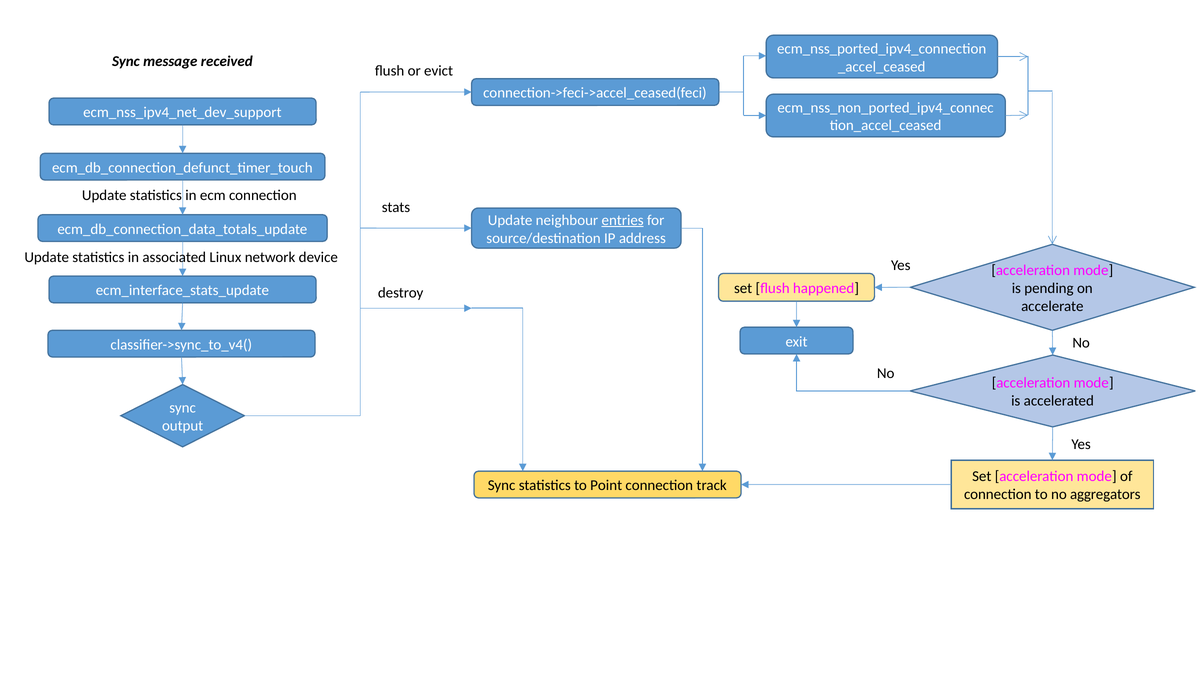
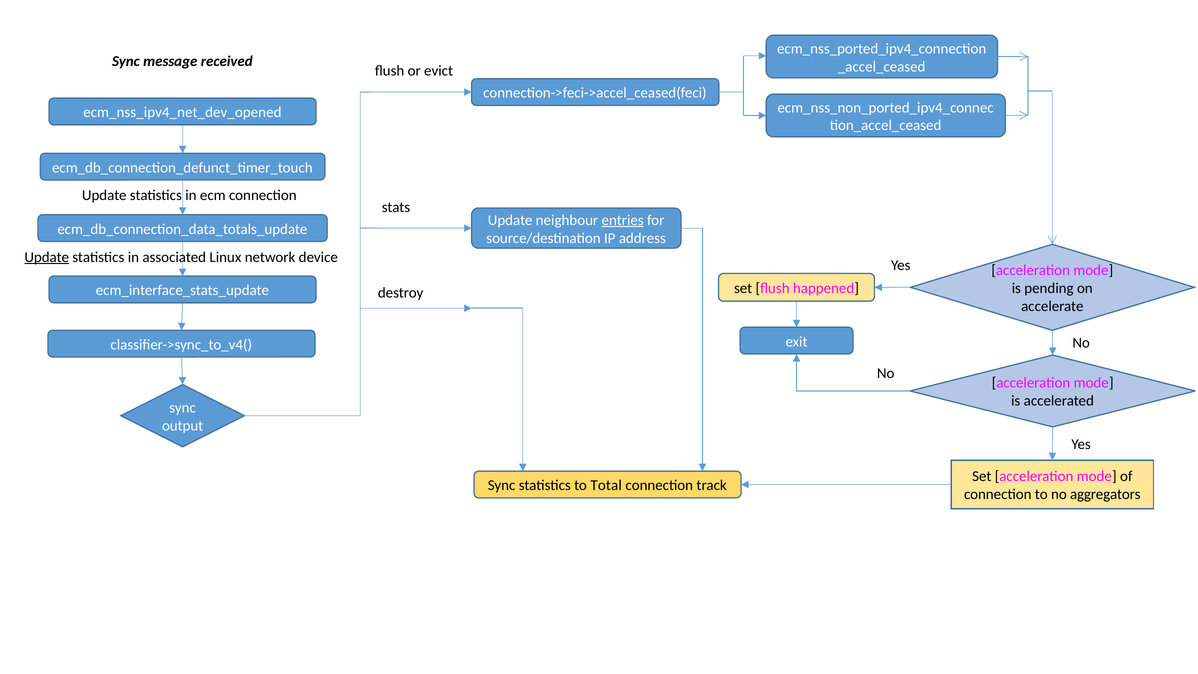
ecm_nss_ipv4_net_dev_support: ecm_nss_ipv4_net_dev_support -> ecm_nss_ipv4_net_dev_opened (182, 112)
Update underline: none -> present (47, 257)
Point: Point -> Total (606, 485)
